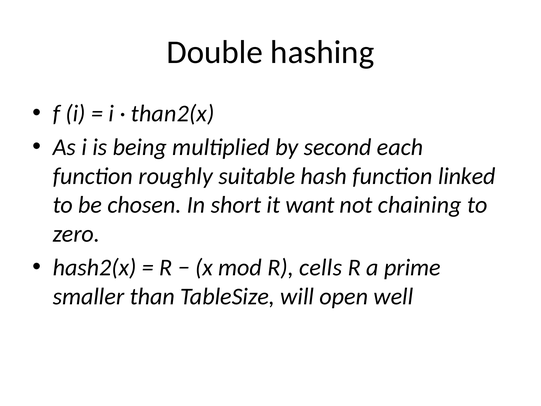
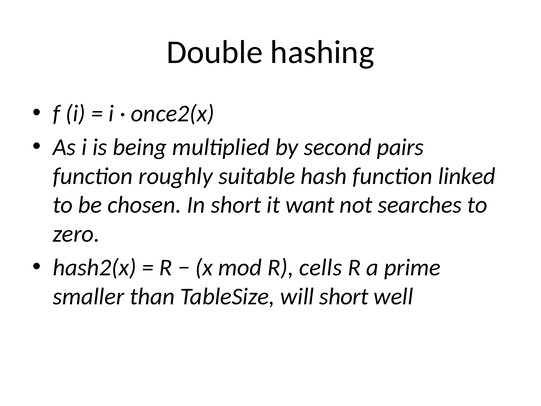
than2(x: than2(x -> once2(x (173, 113)
each: each -> pairs (400, 147)
chaining: chaining -> searches (420, 205)
will open: open -> short (344, 296)
